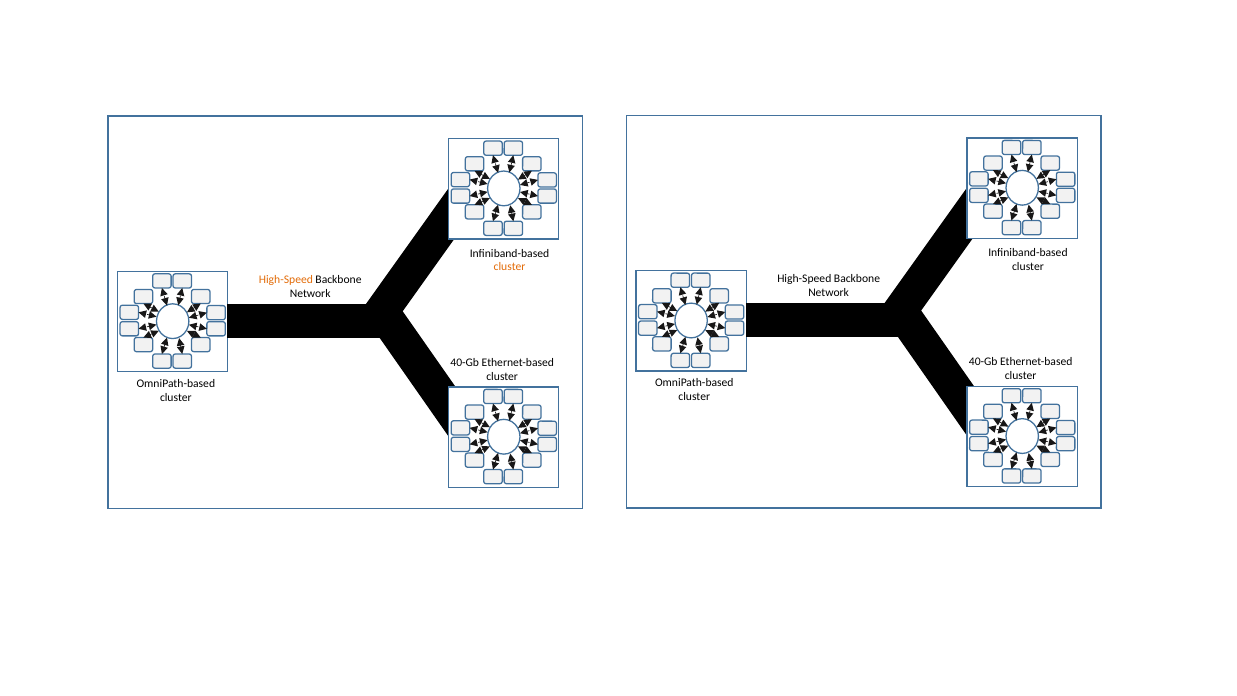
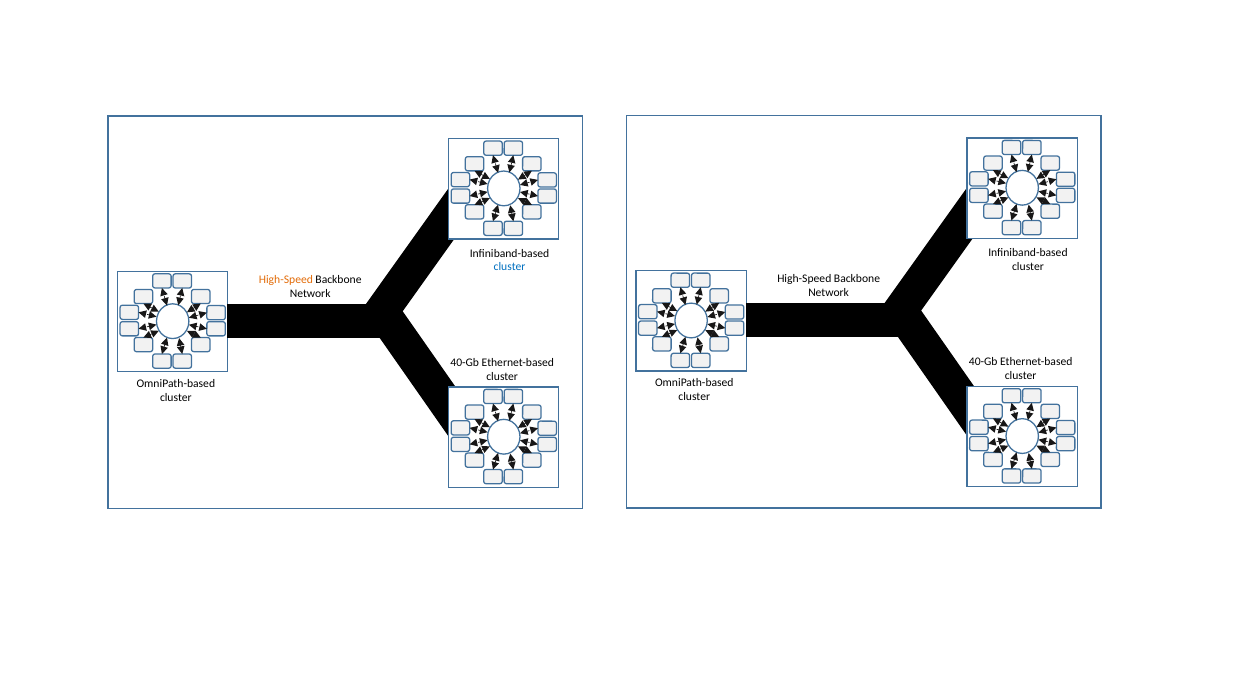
cluster colour: orange -> blue (510, 267)
